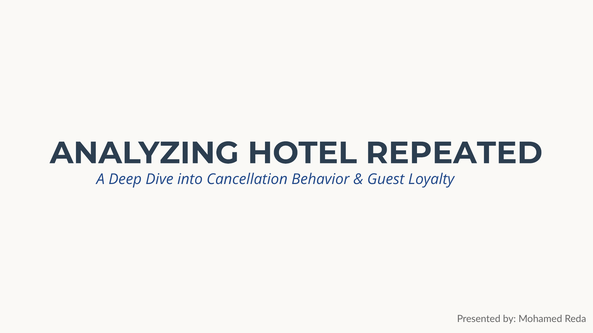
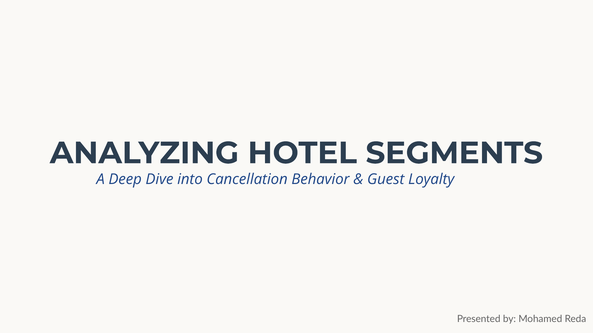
REPEATED: REPEATED -> SEGMENTS (454, 153)
